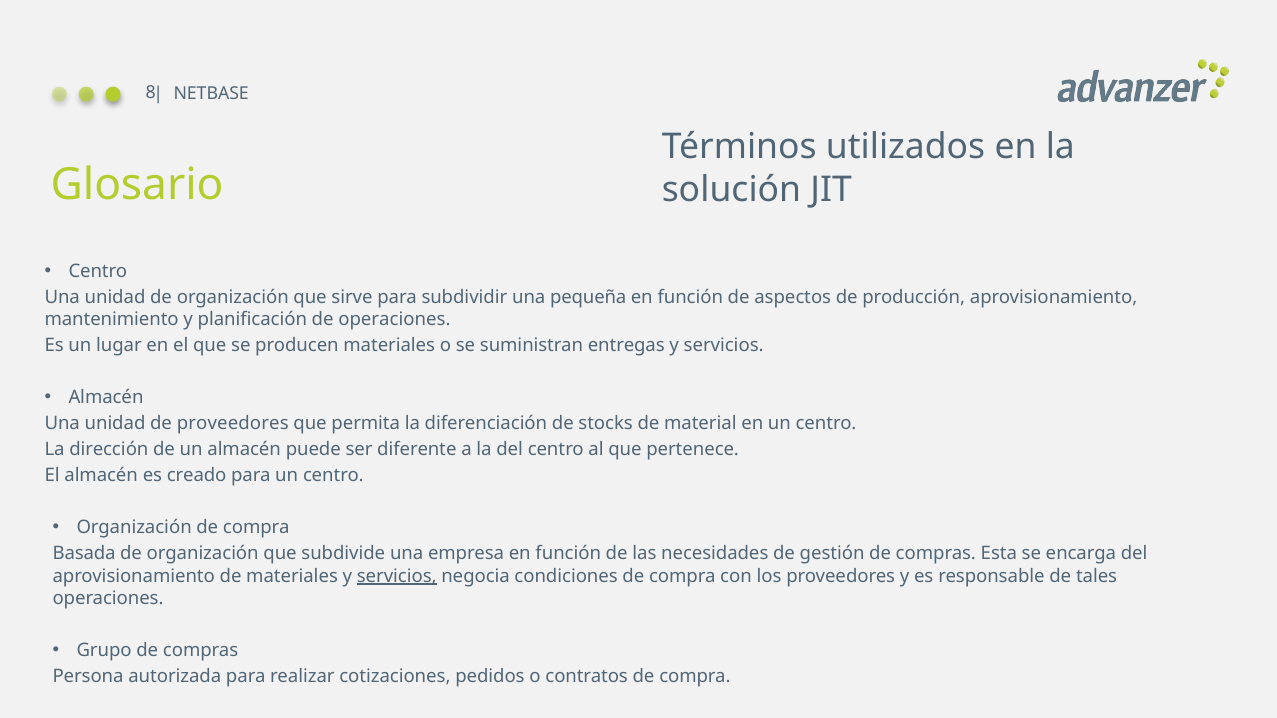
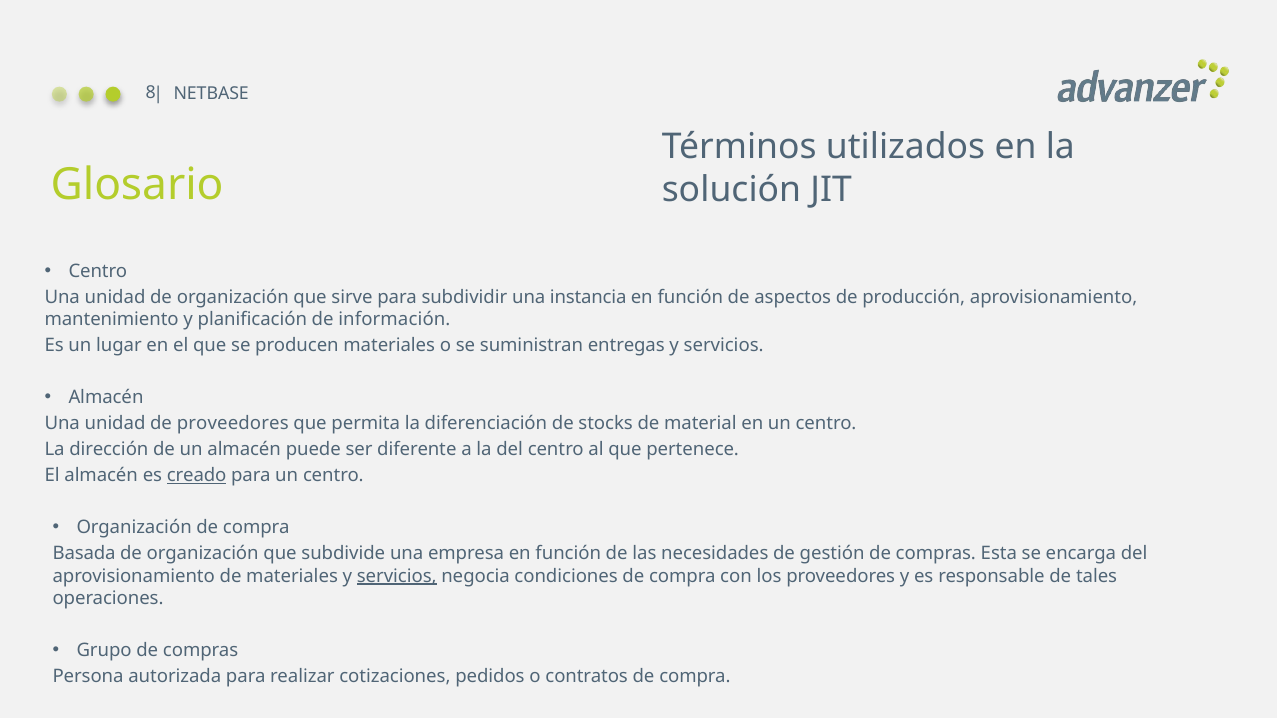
pequeña: pequeña -> instancia (588, 297)
de operaciones: operaciones -> información (394, 320)
creado underline: none -> present (197, 476)
